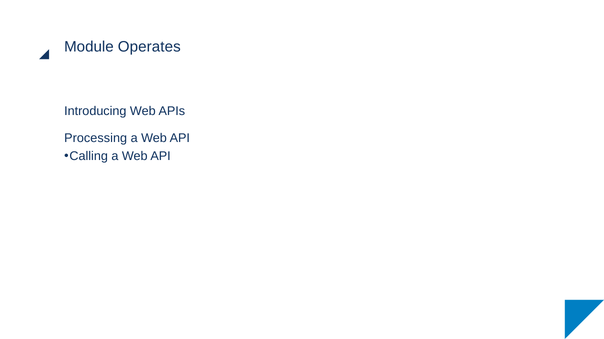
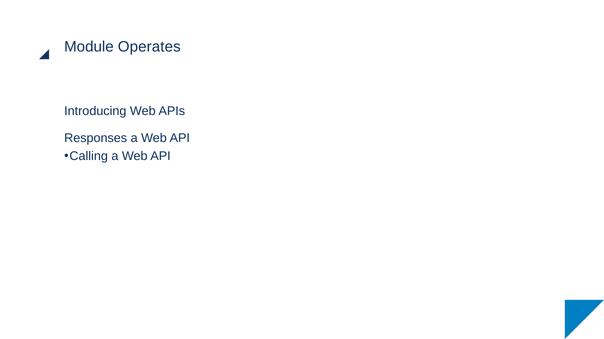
Processing: Processing -> Responses (96, 138)
